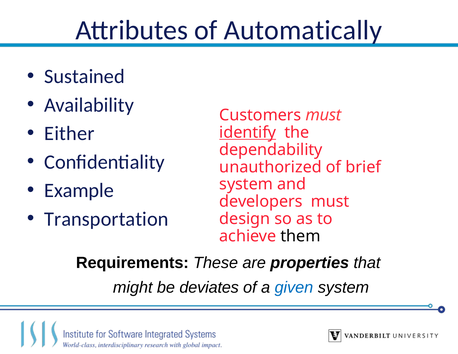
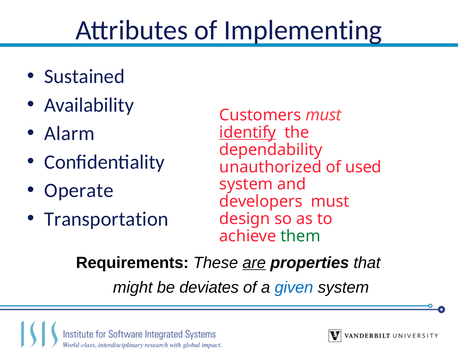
Automatically: Automatically -> Implementing (303, 30)
Either: Either -> Alarm (69, 133)
brief: brief -> used (363, 167)
Example: Example -> Operate (79, 190)
them colour: black -> green (300, 236)
are underline: none -> present (254, 263)
